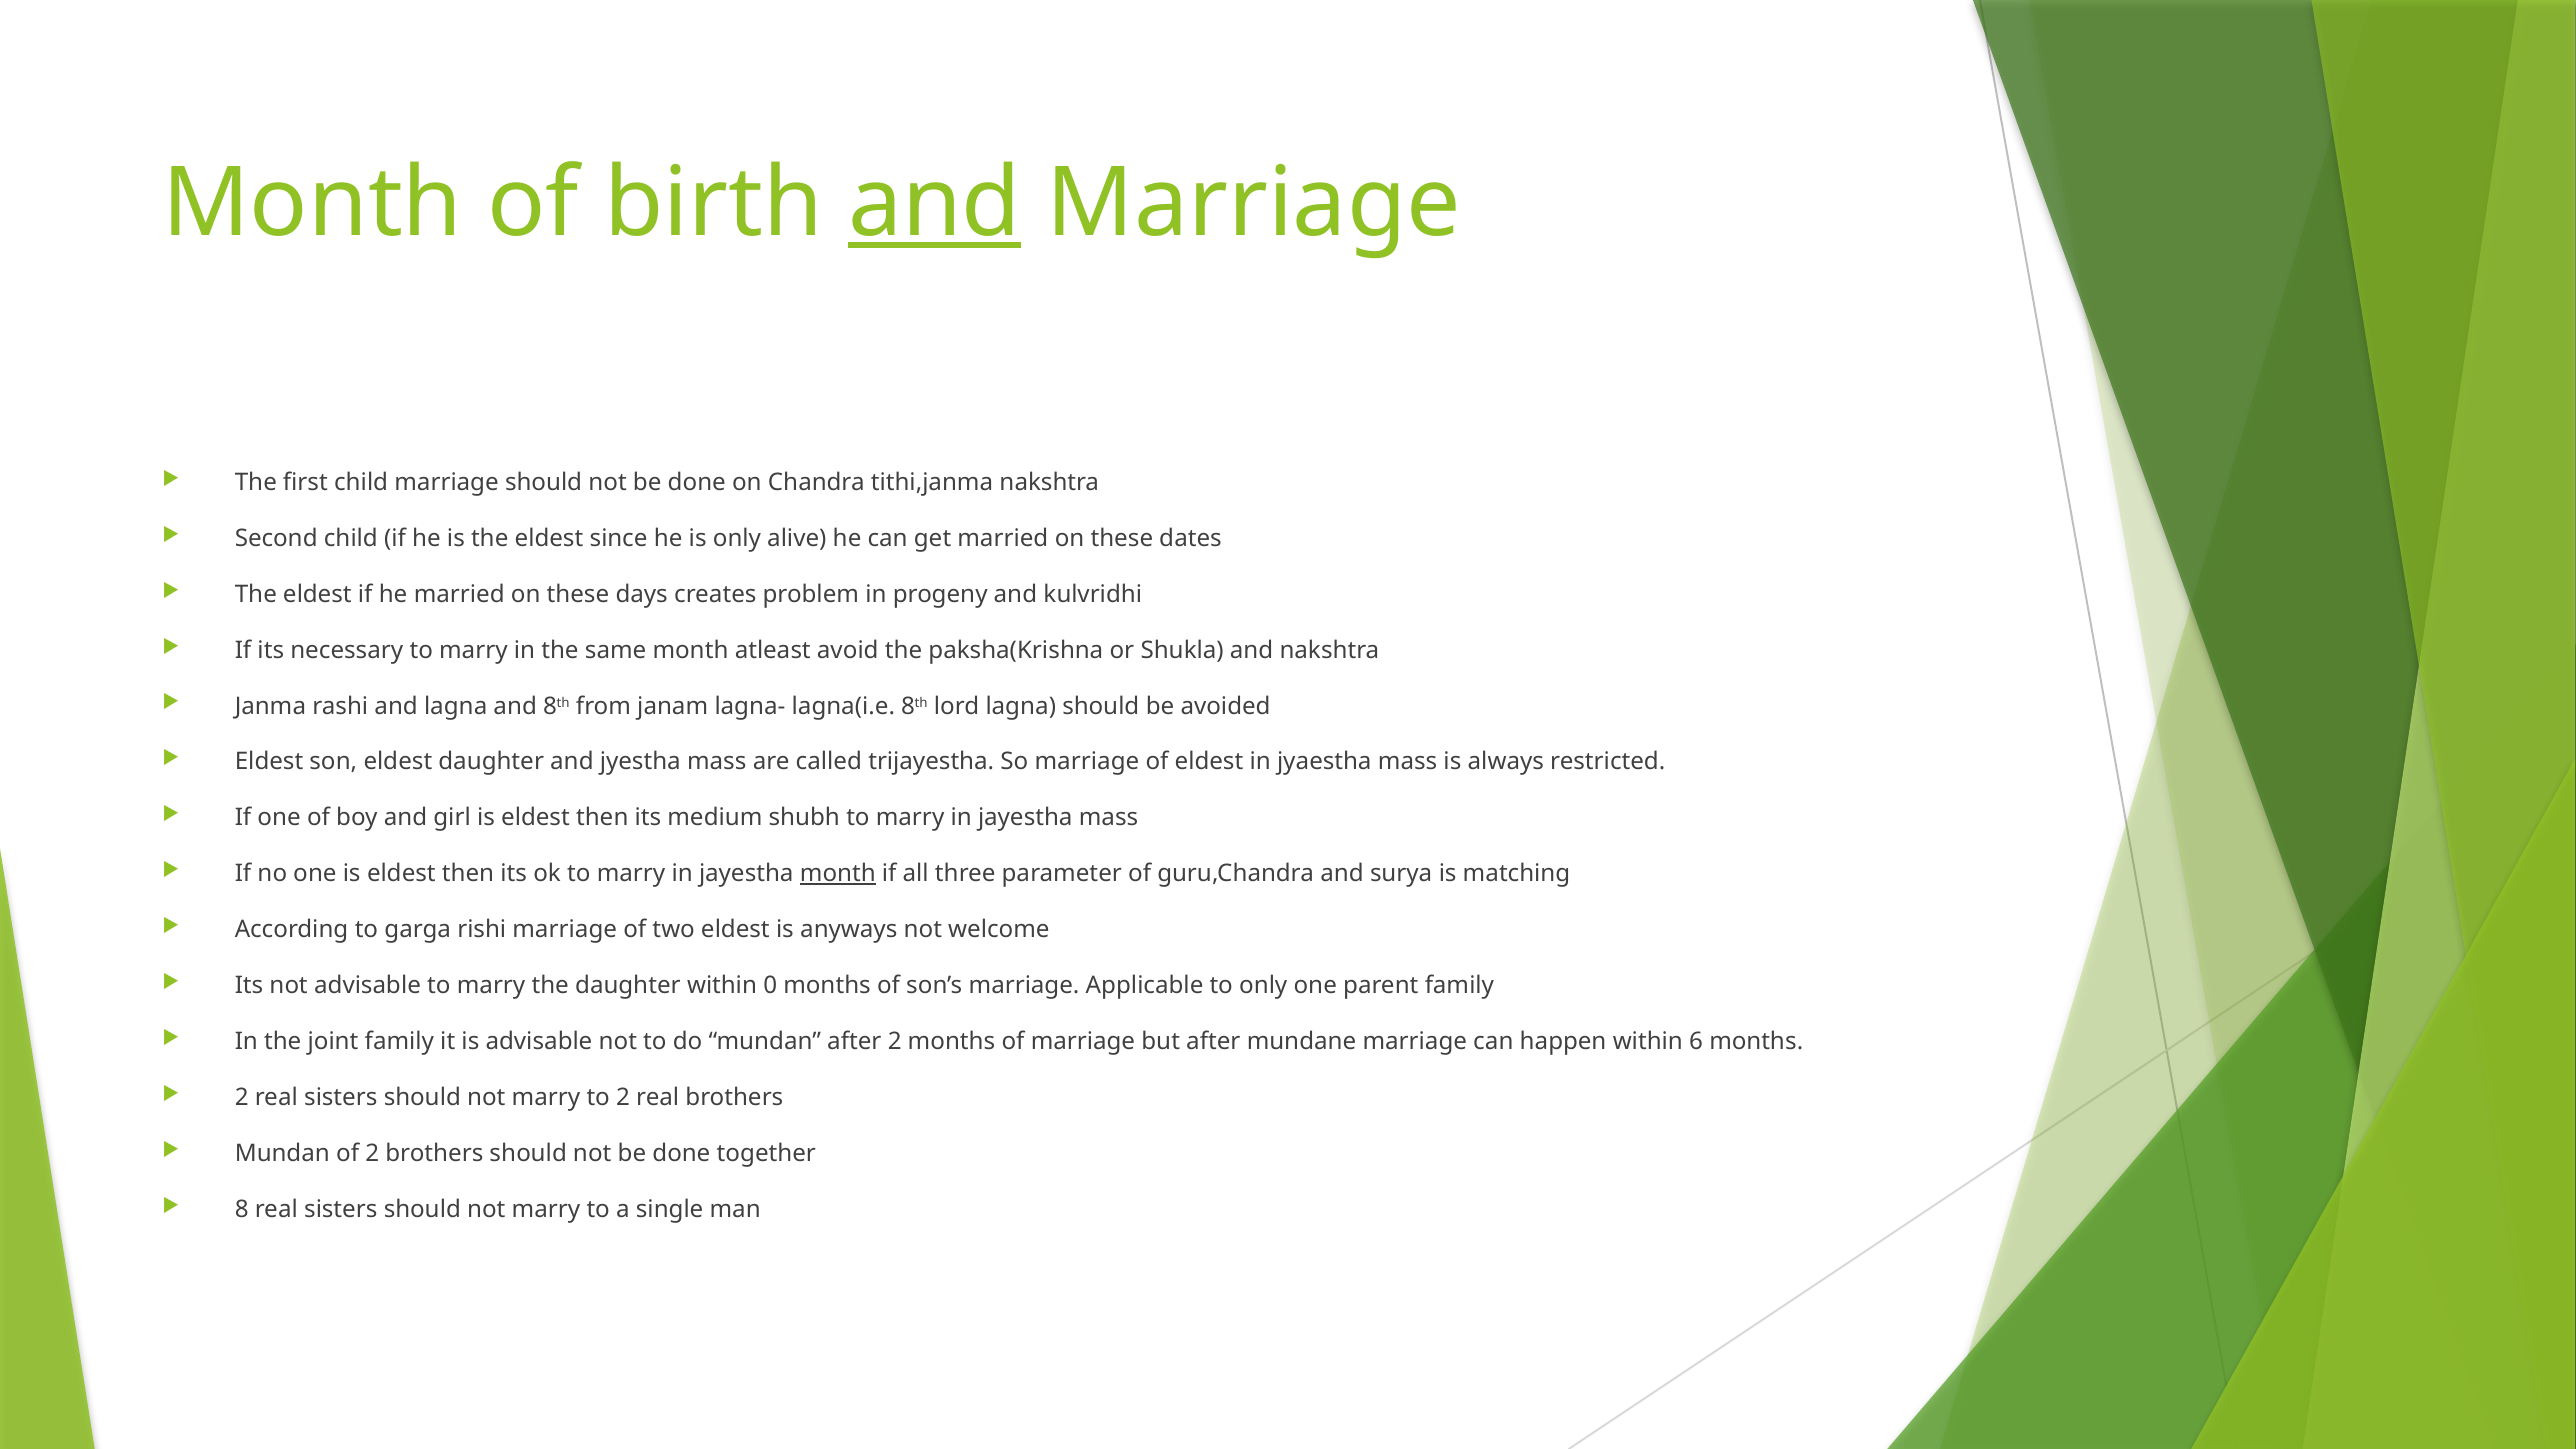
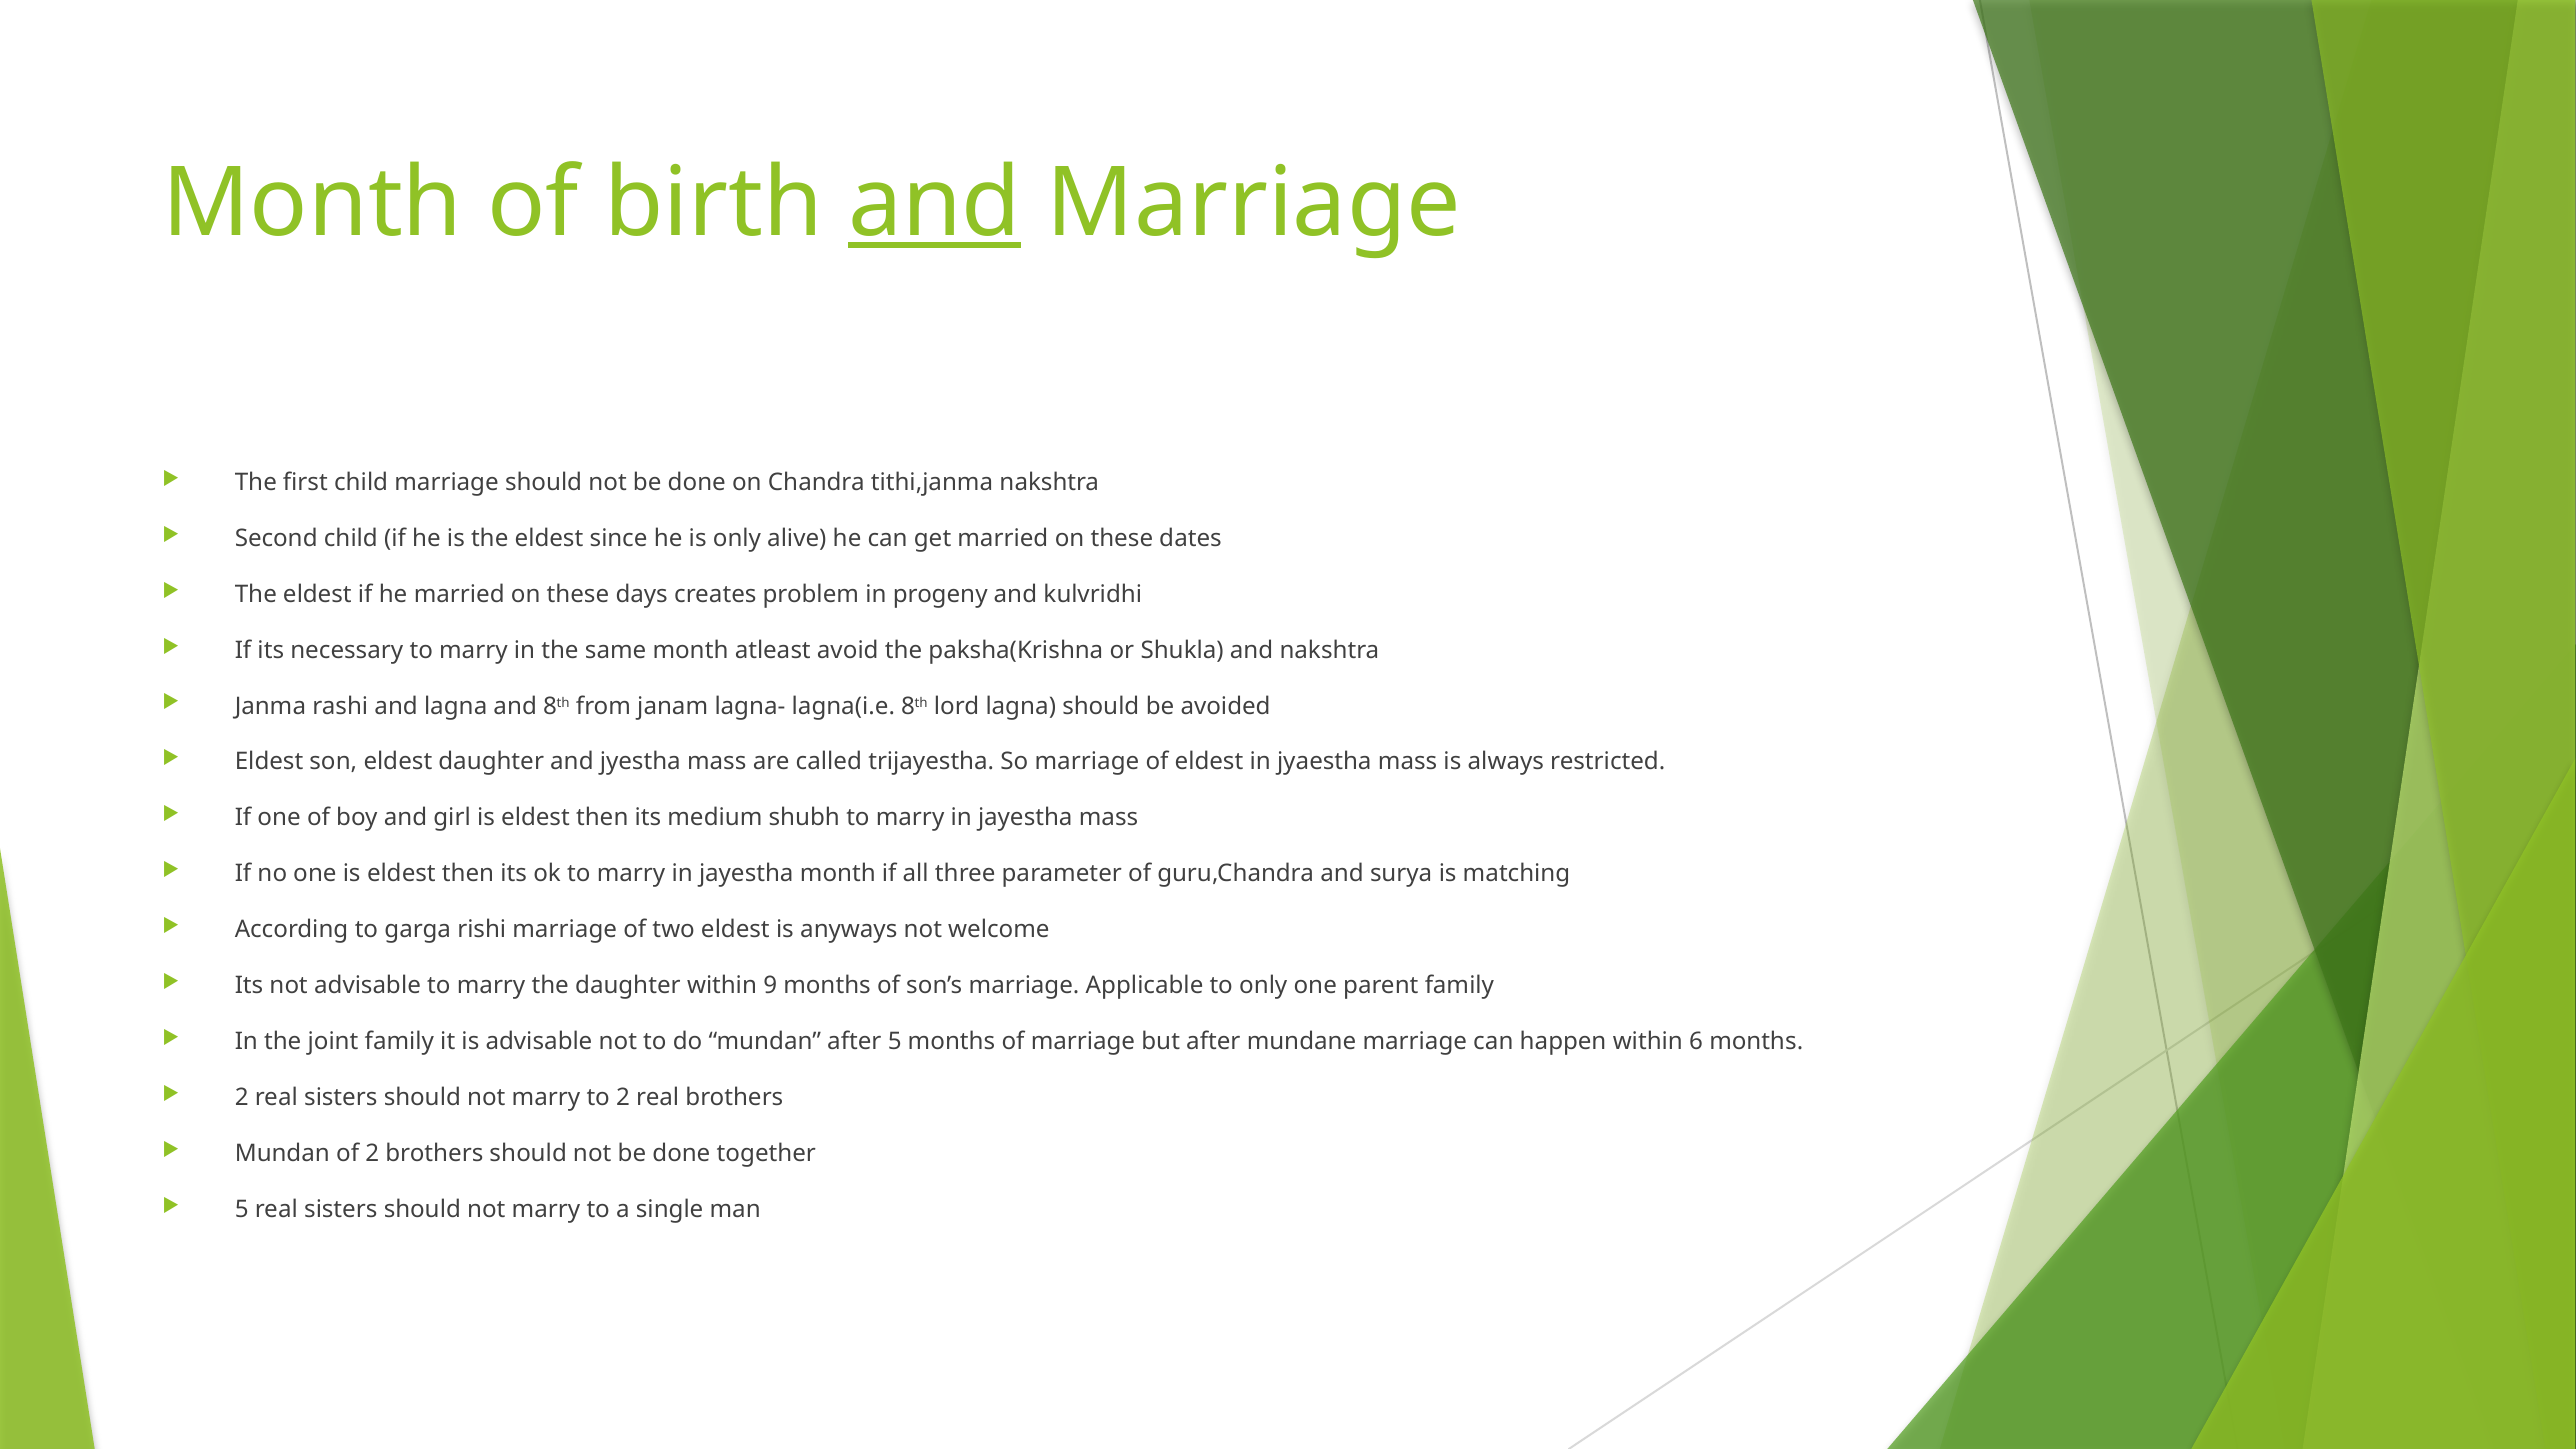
month underline: present -> none (838, 874)
0: 0 -> 9 (770, 986)
after 2: 2 -> 5 (895, 1041)
8: 8 -> 5 (242, 1209)
